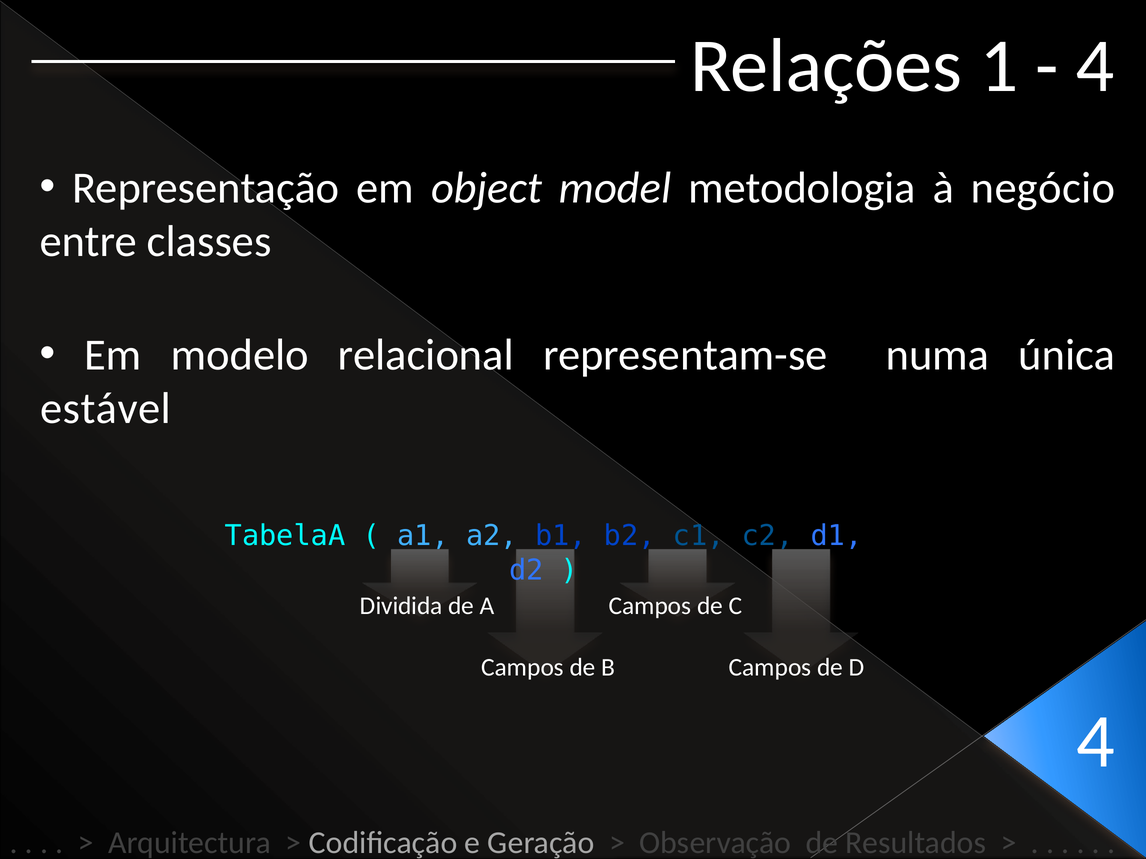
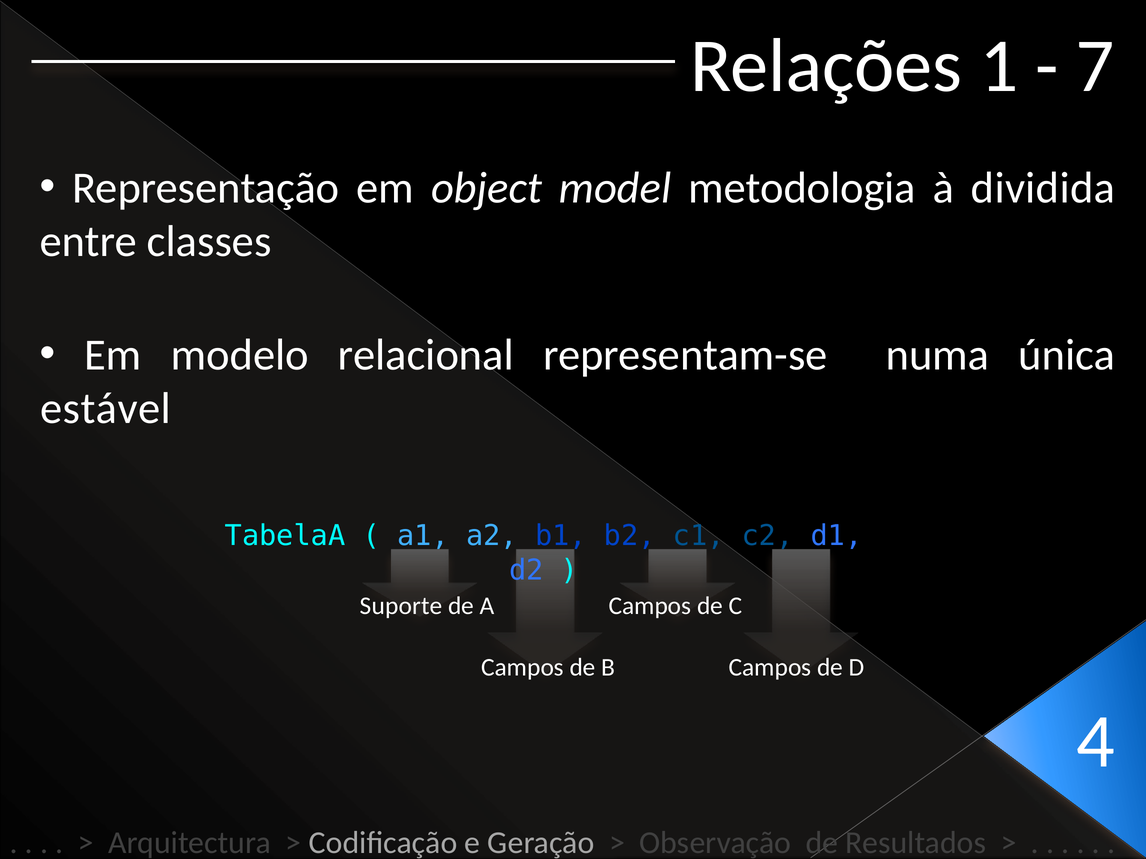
4: 4 -> 7 (1095, 66)
negócio: negócio -> dividida (1043, 188)
Dividida: Dividida -> Suporte (401, 606)
